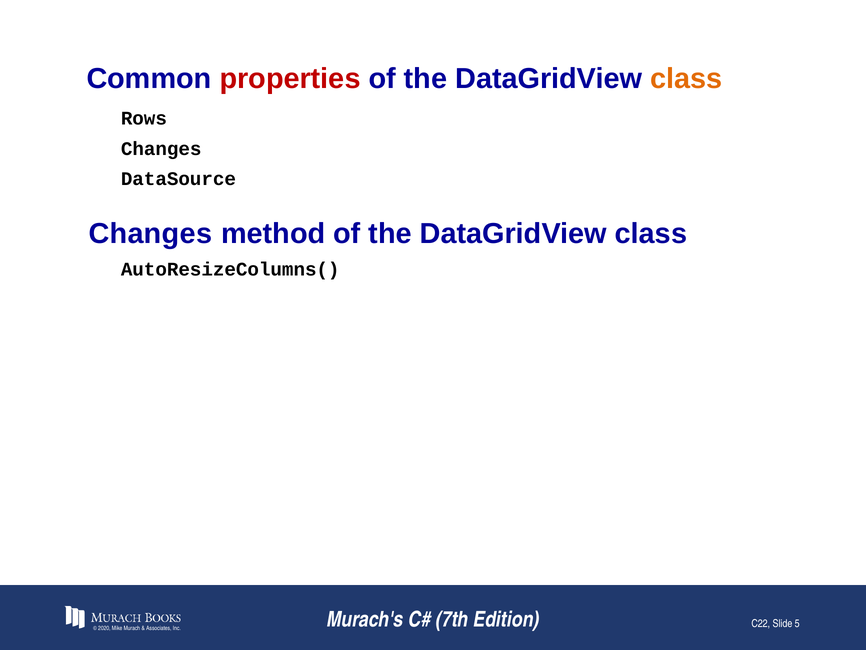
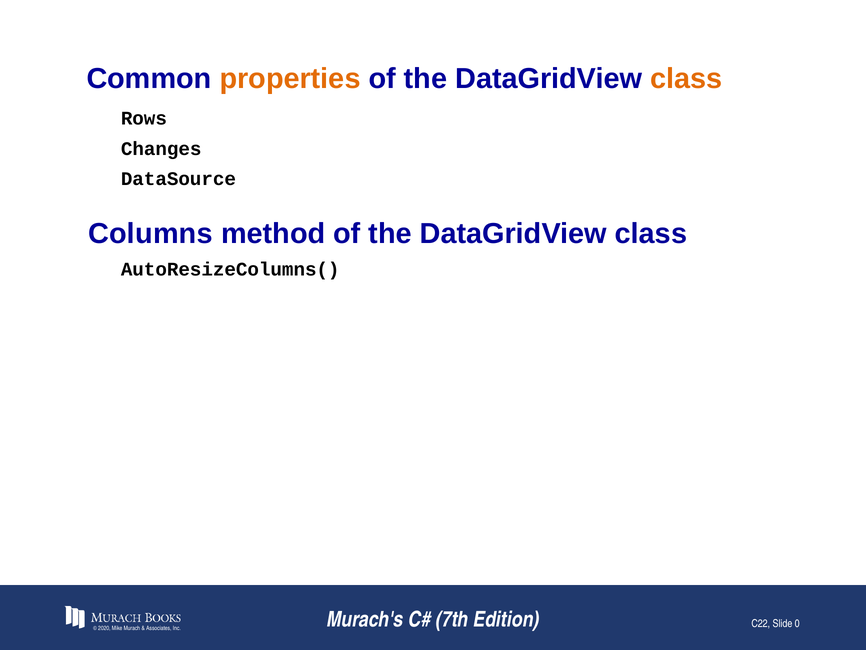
properties colour: red -> orange (290, 79)
Changes: Changes -> Columns (150, 234)
5: 5 -> 0 (797, 623)
